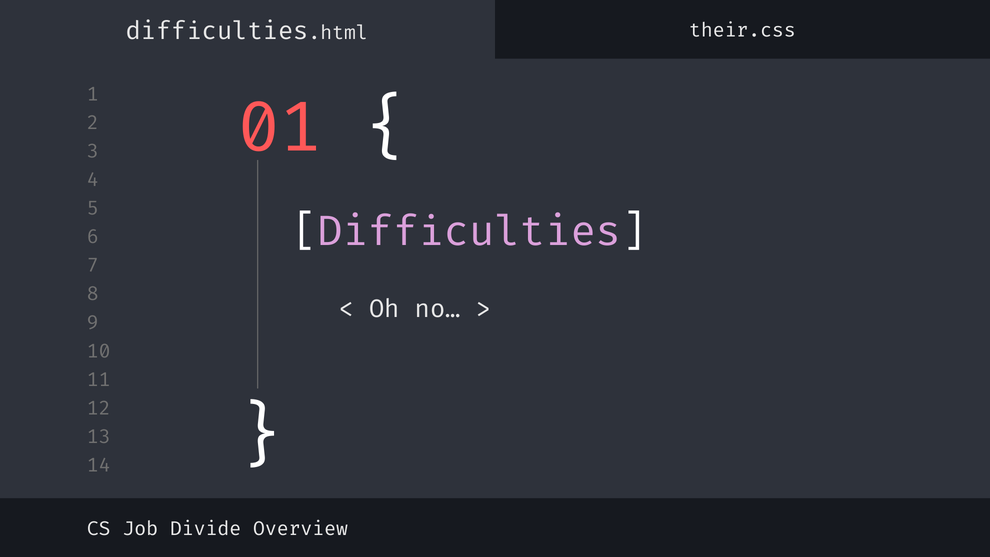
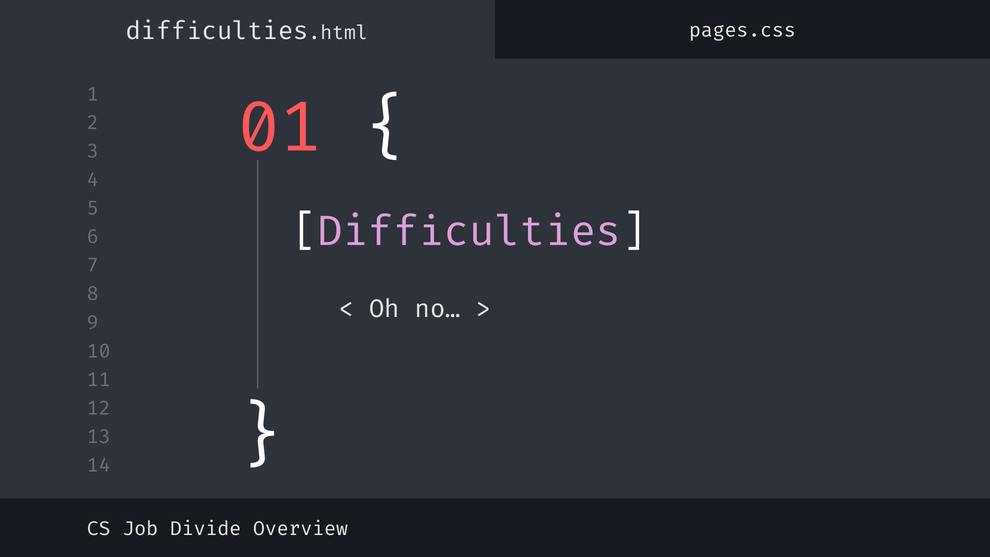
their.css: their.css -> pages.css (742, 31)
